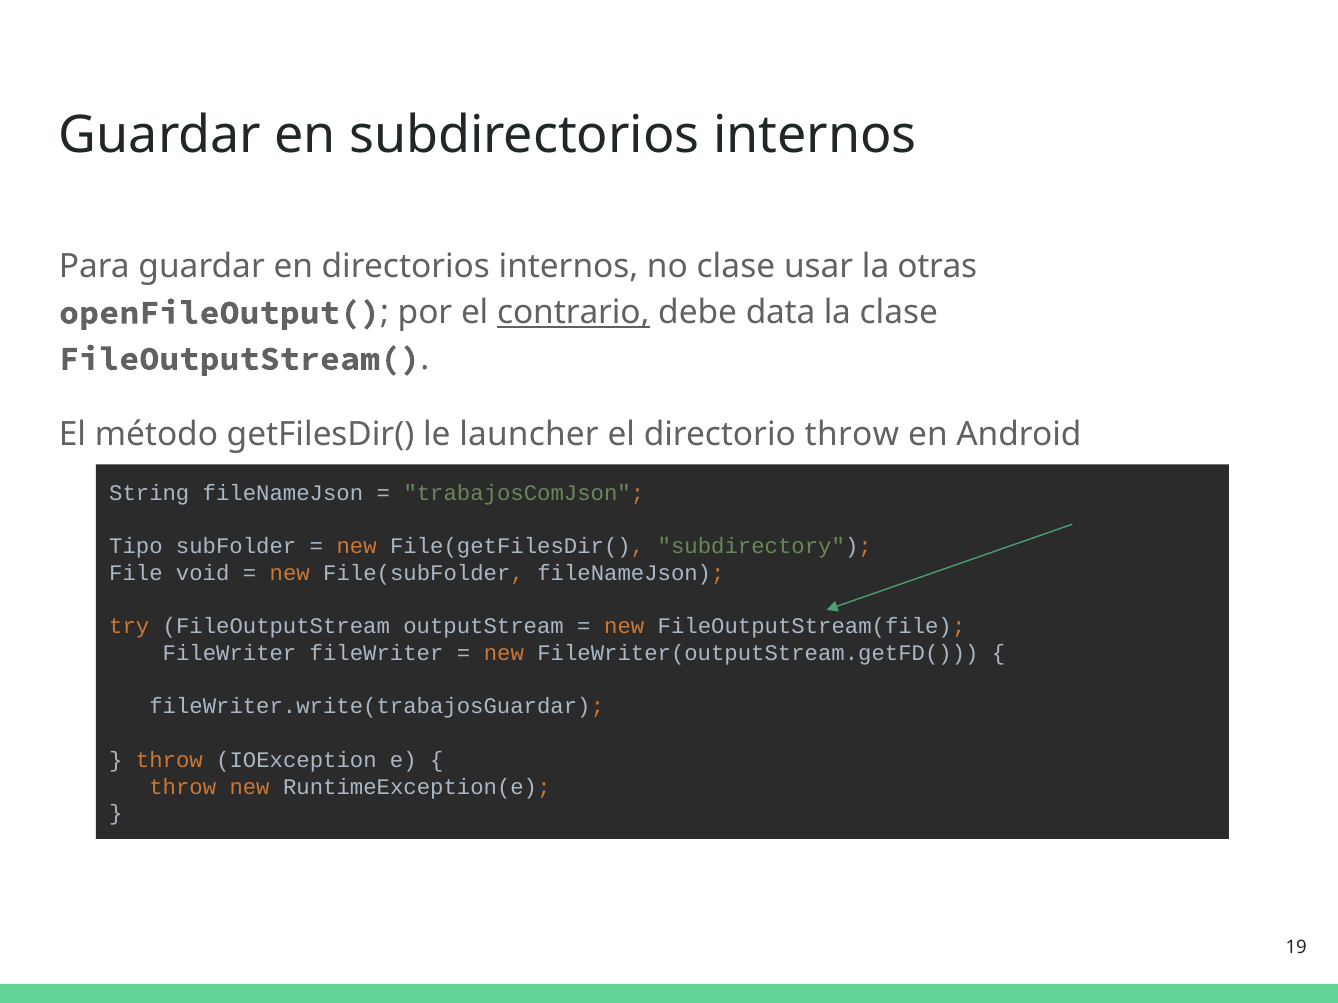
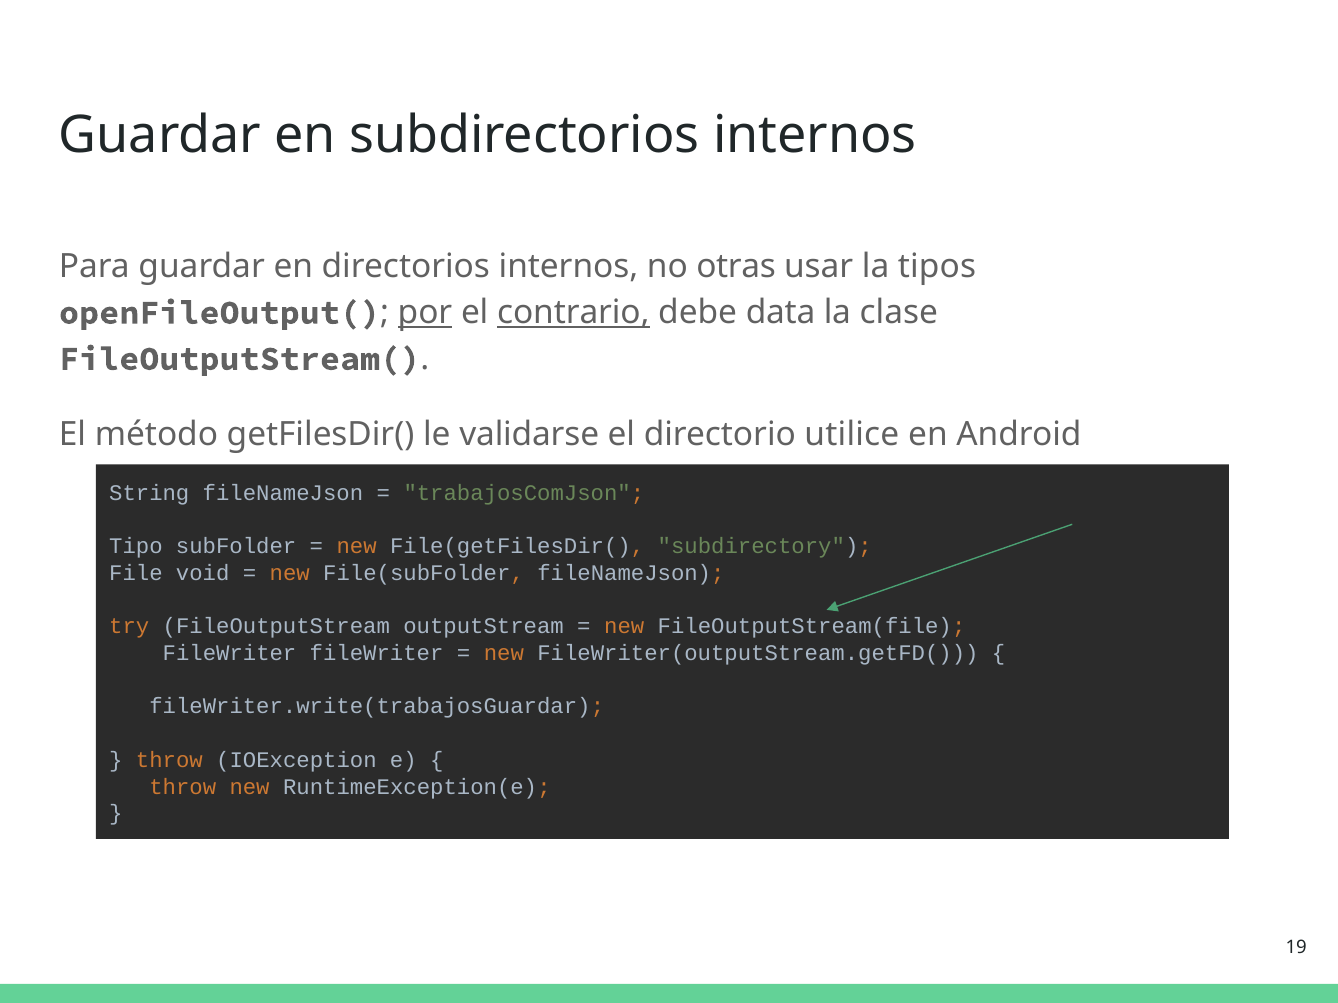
no clase: clase -> otras (736, 267)
otras: otras -> tipos (937, 267)
por underline: none -> present (425, 313)
launcher: launcher -> validarse (529, 435)
directorio throw: throw -> utilice (852, 435)
